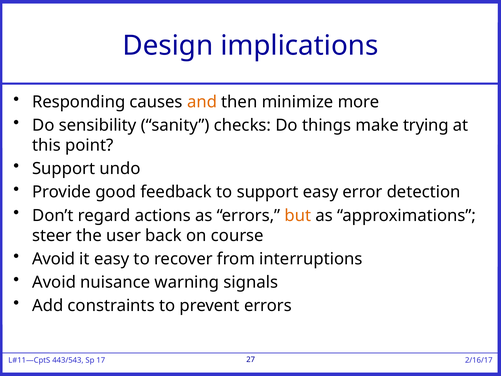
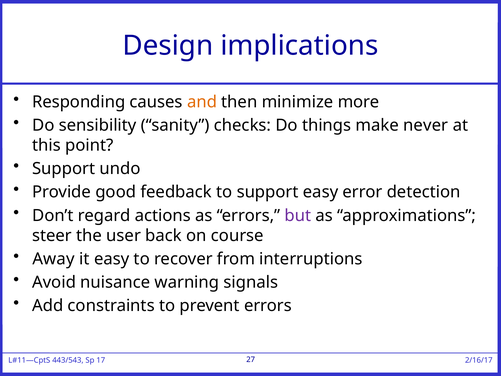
trying: trying -> never (426, 125)
but colour: orange -> purple (298, 215)
Avoid: Avoid -> Away (53, 259)
